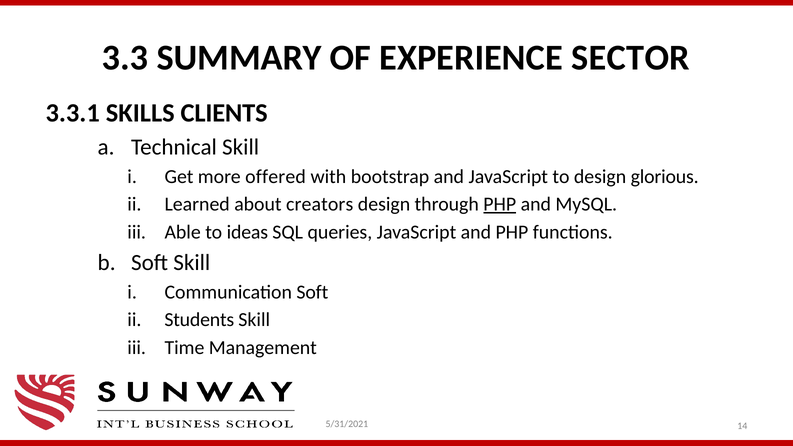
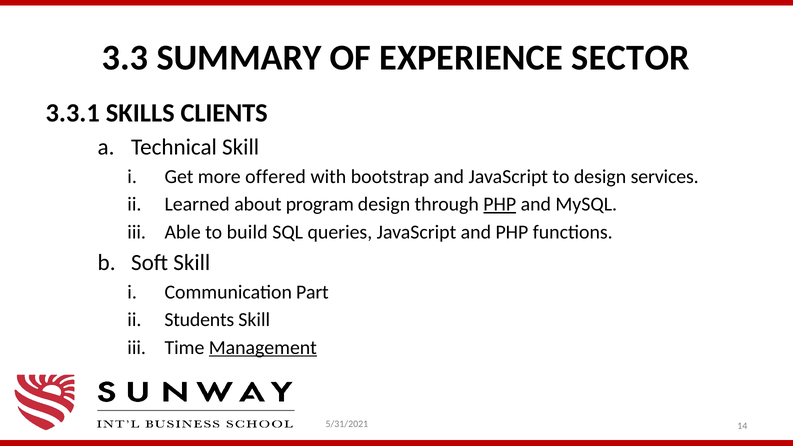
glorious: glorious -> services (665, 177)
creators: creators -> program (320, 204)
ideas: ideas -> build (247, 232)
Communication Soft: Soft -> Part (312, 292)
Management underline: none -> present (263, 348)
